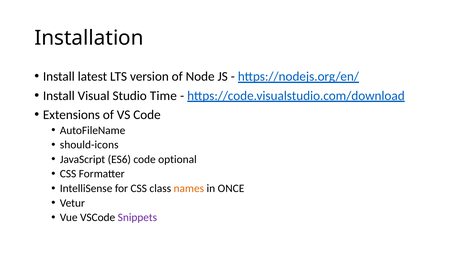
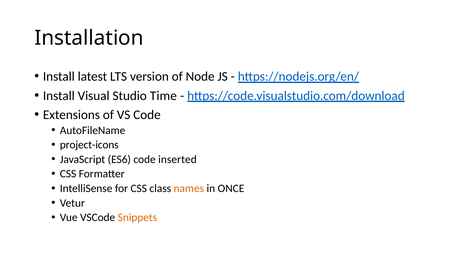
should-icons: should-icons -> project-icons (89, 145)
optional: optional -> inserted (177, 160)
Snippets colour: purple -> orange (137, 218)
